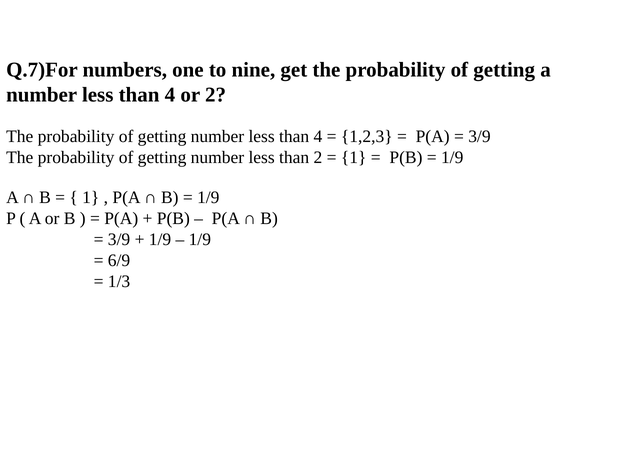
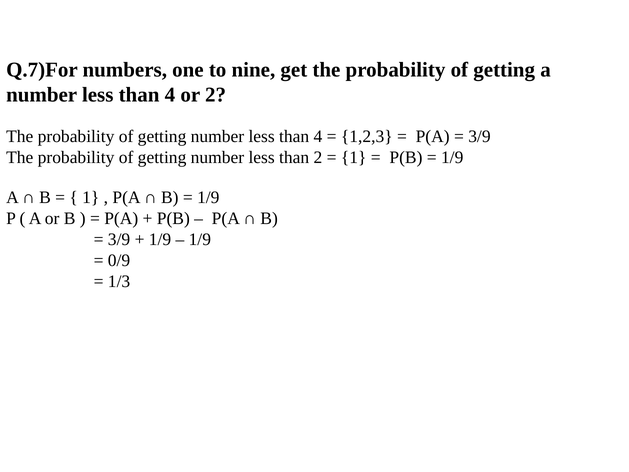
6/9: 6/9 -> 0/9 (119, 260)
